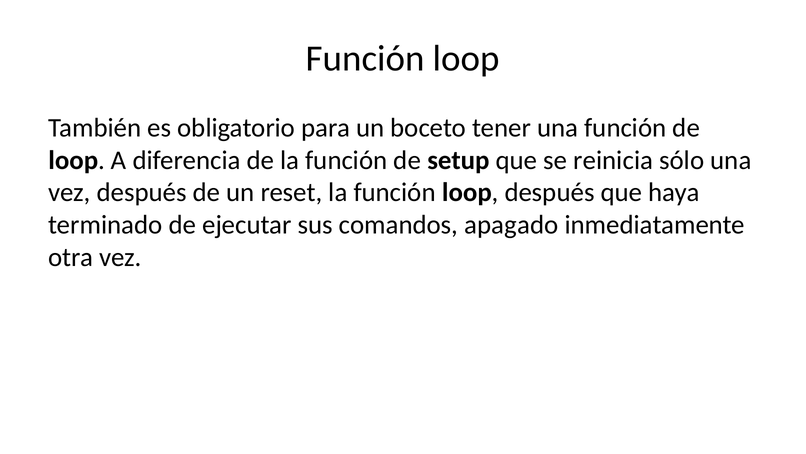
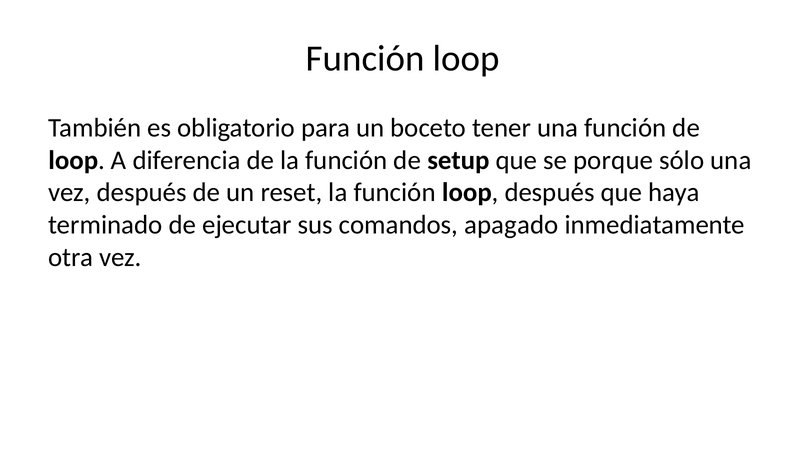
reinicia: reinicia -> porque (613, 160)
